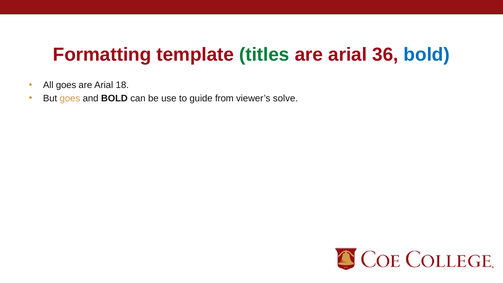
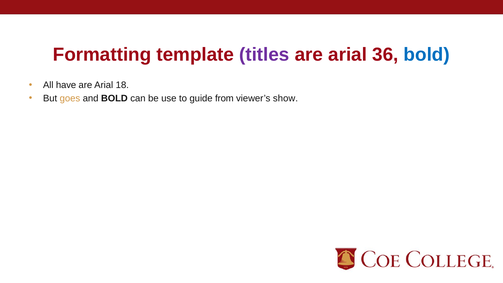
titles colour: green -> purple (264, 55)
All goes: goes -> have (66, 85)
solve: solve -> show (285, 98)
